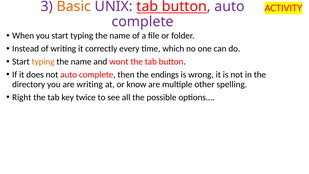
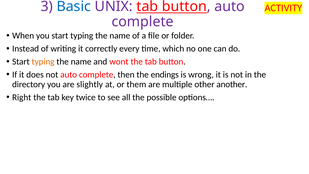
Basic colour: orange -> blue (74, 6)
are writing: writing -> slightly (90, 84)
know: know -> them (136, 84)
spelling: spelling -> another (232, 84)
